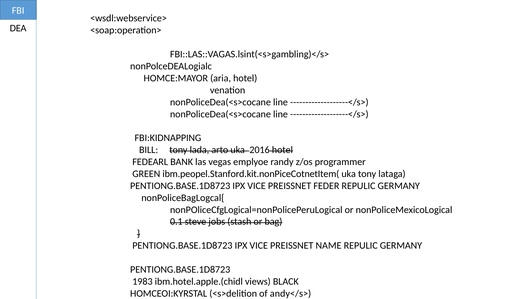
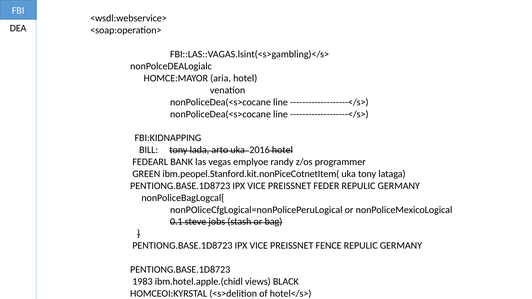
PREISSNET NAME: NAME -> FENCE (329, 246)
andy</s>: andy</s> -> hotel</s> (291, 294)
